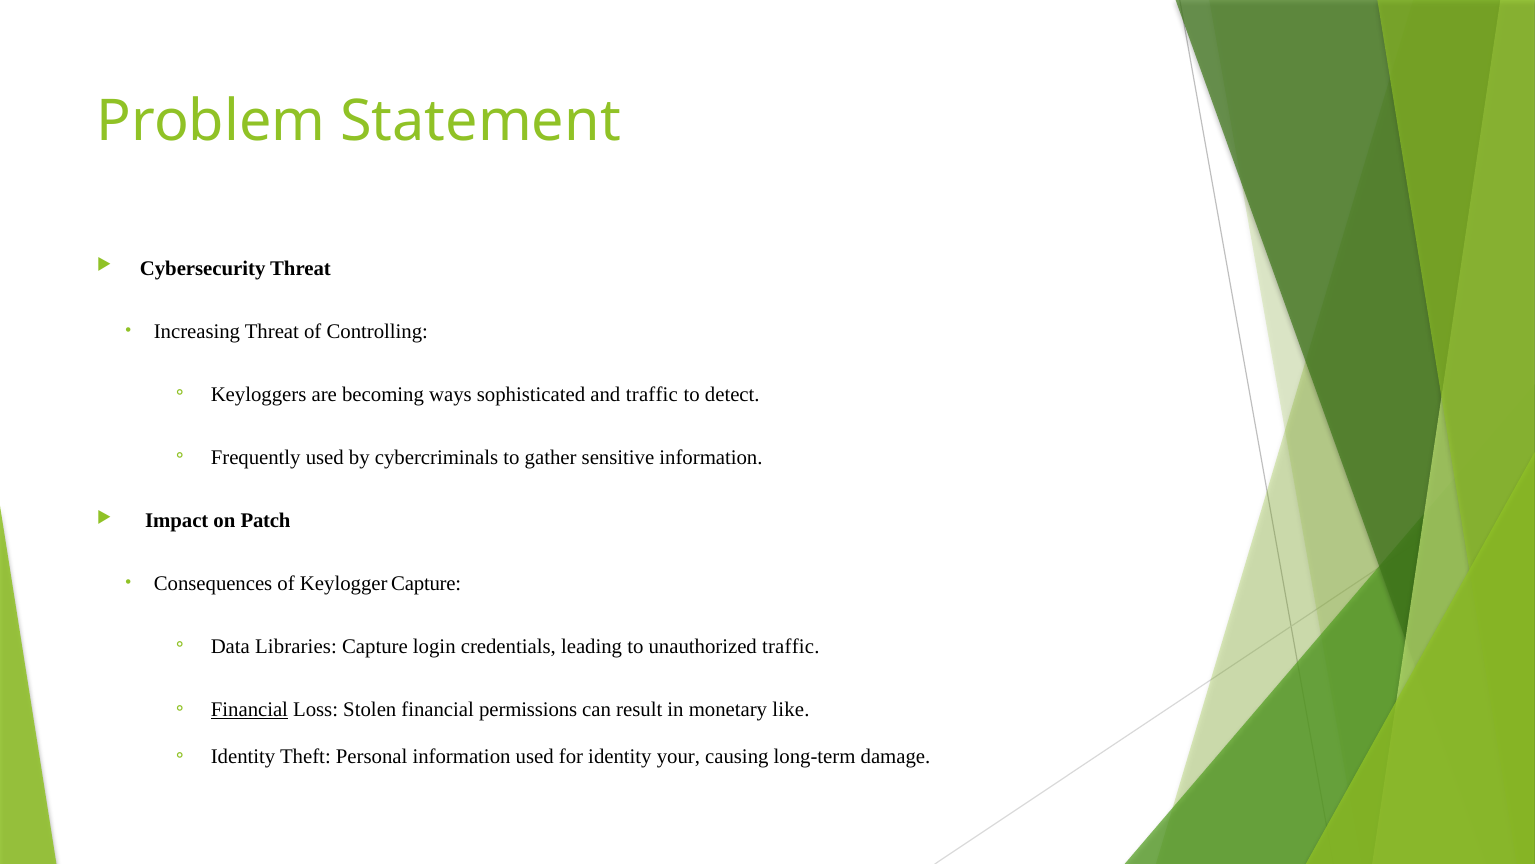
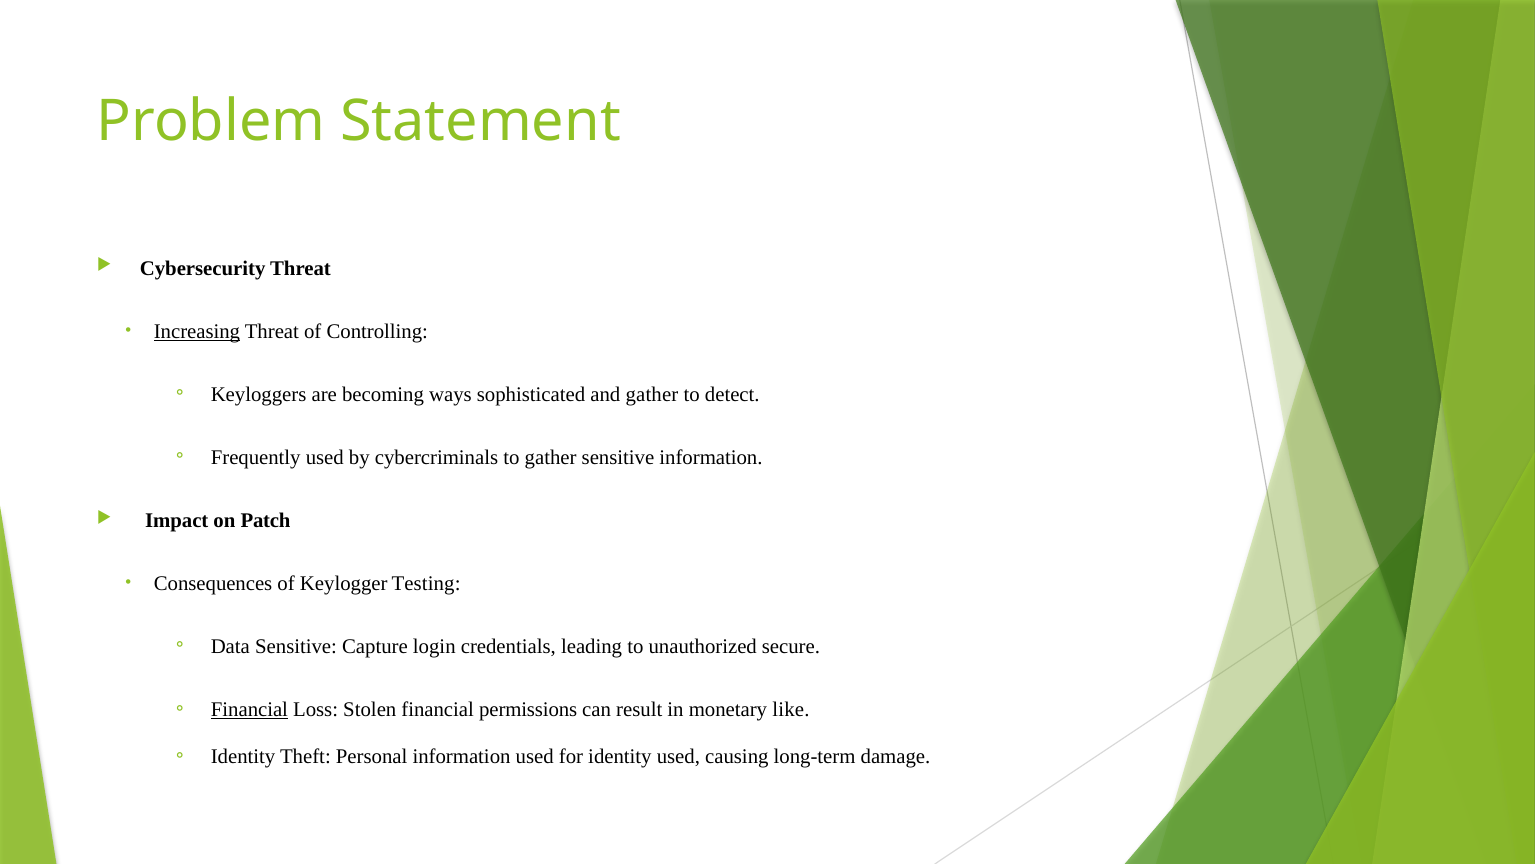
Increasing underline: none -> present (197, 331)
and traffic: traffic -> gather (652, 394)
Keylogger Capture: Capture -> Testing (426, 583)
Data Libraries: Libraries -> Sensitive (296, 646)
unauthorized traffic: traffic -> secure (791, 646)
identity your: your -> used (678, 756)
